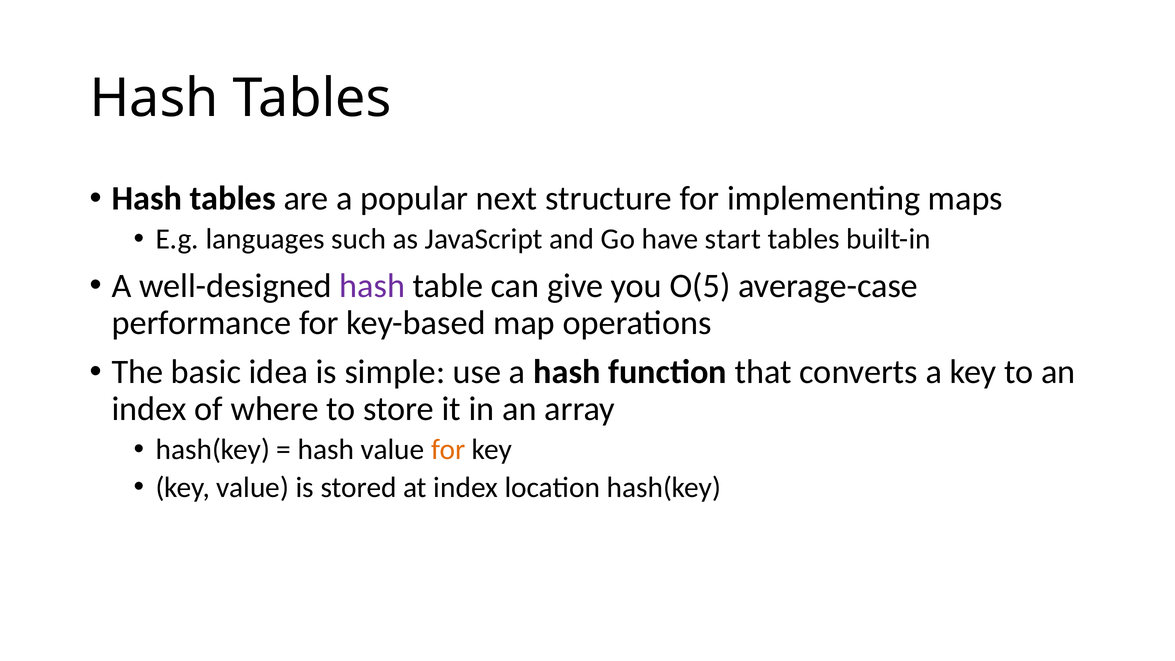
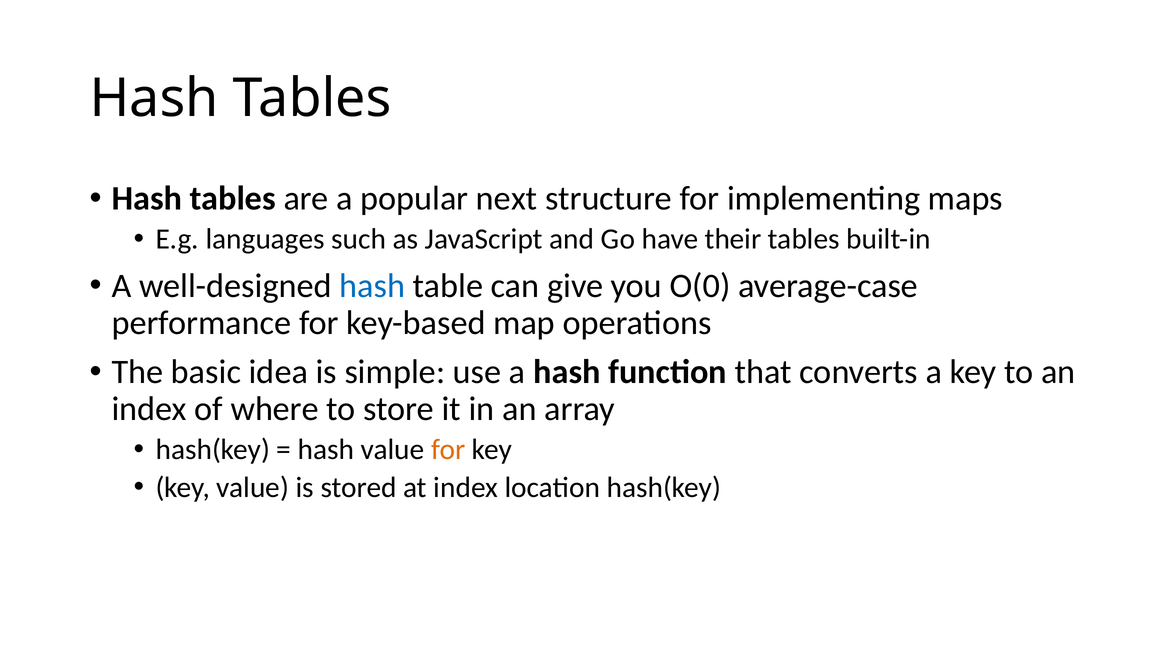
start: start -> their (733, 239)
hash colour: purple -> blue (372, 286)
O(5: O(5 -> O(0 (700, 286)
